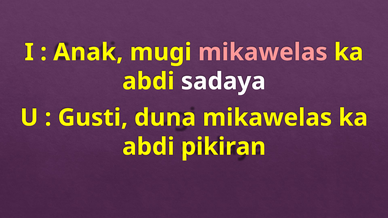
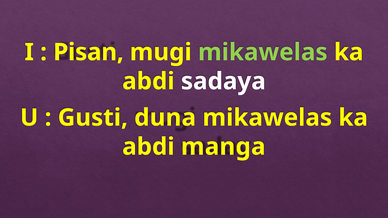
Anak: Anak -> Pisan (88, 52)
mikawelas colour: pink -> light green (263, 52)
pikiran: pikiran -> manga (223, 147)
